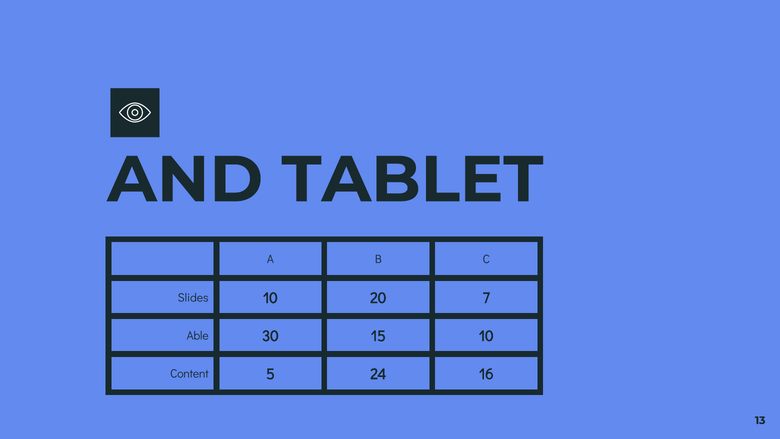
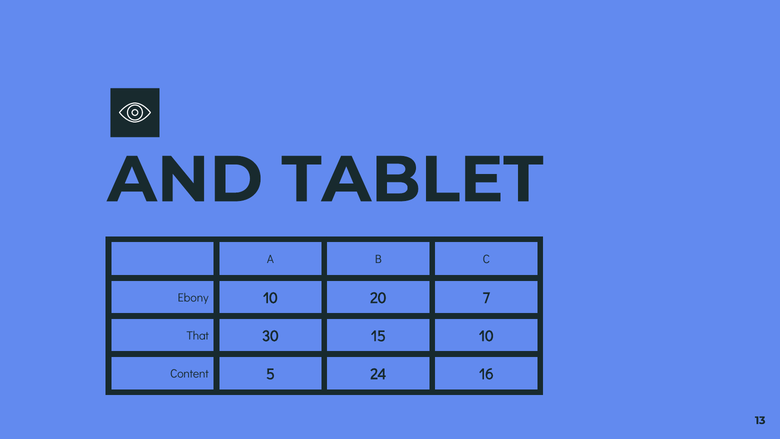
Slides: Slides -> Ebony (193, 298)
Able: Able -> That (198, 336)
